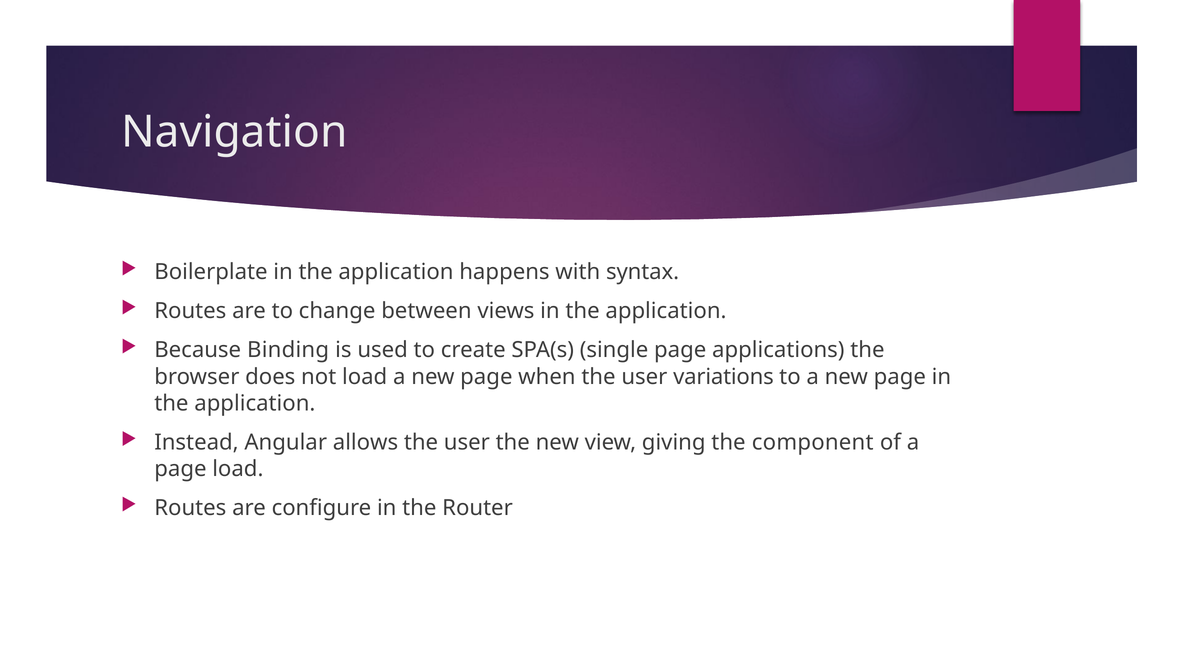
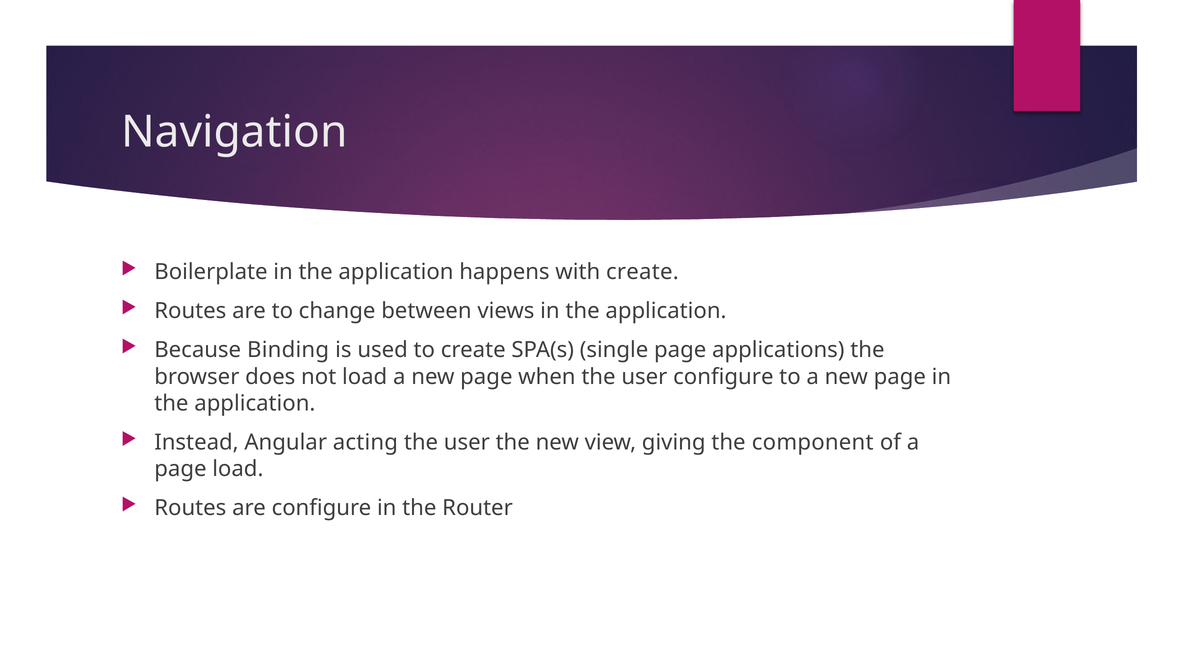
with syntax: syntax -> create (642, 272)
user variations: variations -> configure (723, 377)
allows: allows -> acting (365, 442)
